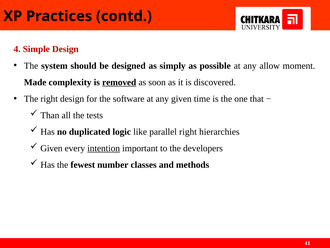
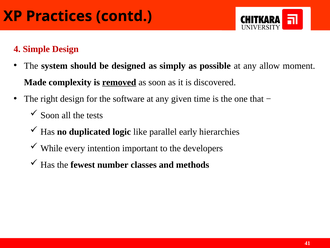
Than: Than -> Soon (50, 115)
parallel right: right -> early (188, 132)
Given: Given -> While (51, 148)
intention underline: present -> none (104, 148)
